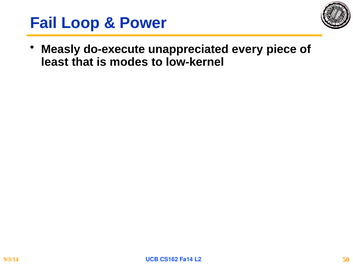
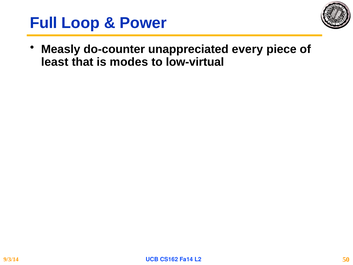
Fail: Fail -> Full (44, 23)
do-execute: do-execute -> do-counter (114, 49)
low-kernel: low-kernel -> low-virtual (195, 62)
